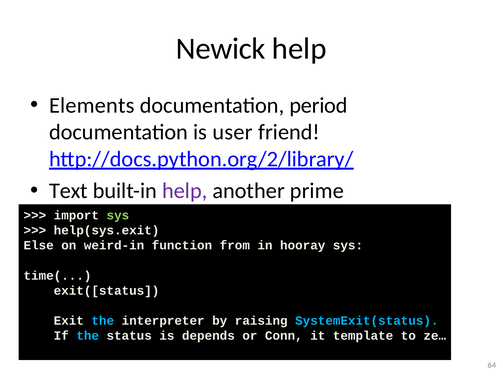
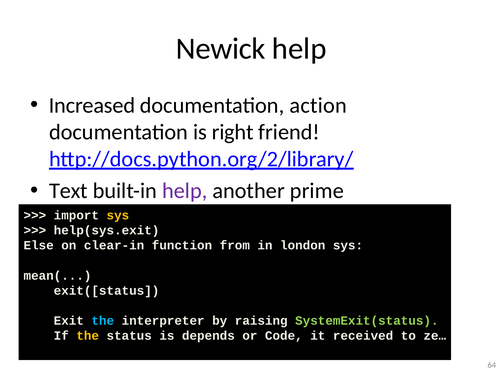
Elements: Elements -> Increased (92, 106)
period: period -> action (318, 106)
user: user -> right (233, 132)
sys colour: light green -> yellow (118, 215)
weird-in: weird-in -> clear-in (114, 246)
hooray: hooray -> london (303, 246)
time(: time( -> mean( (57, 276)
SystemExit(status colour: light blue -> light green (367, 321)
the colour: light blue -> yellow (88, 336)
Conn: Conn -> Code (284, 336)
template: template -> received (363, 336)
